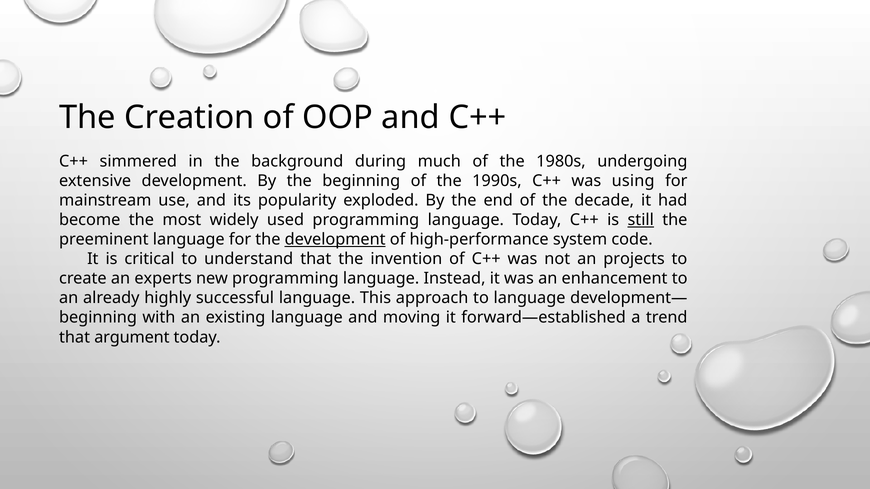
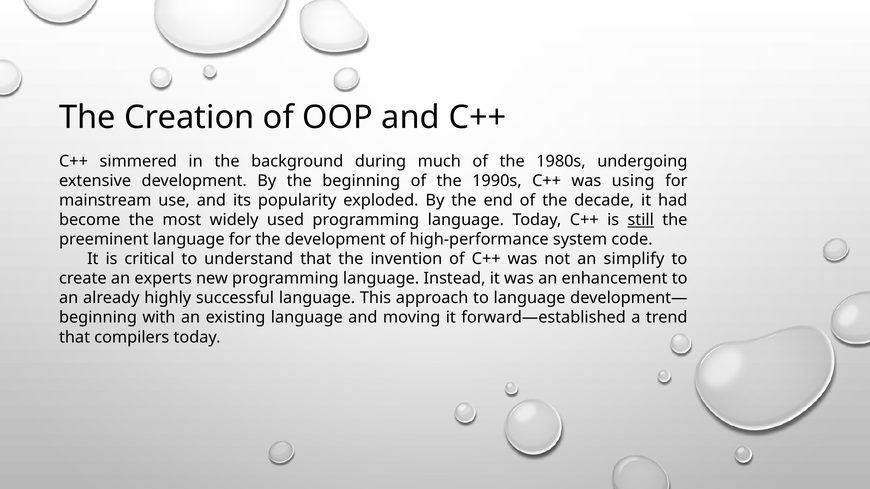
development underline: present -> none (335, 240)
projects: projects -> simplify (634, 259)
argument: argument -> compilers (132, 337)
